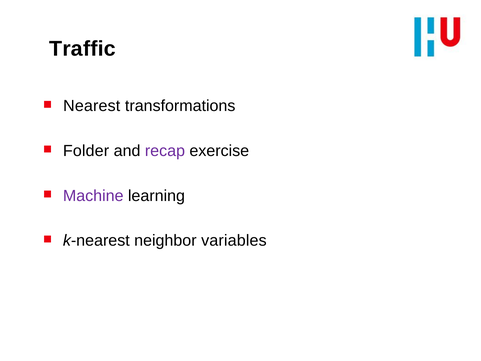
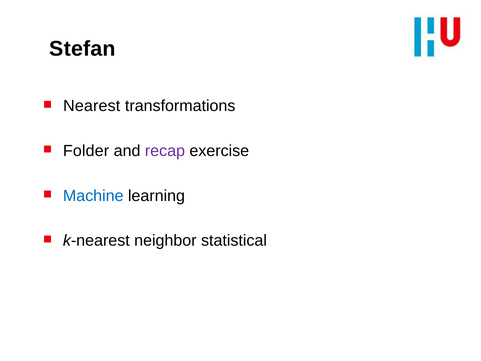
Traffic: Traffic -> Stefan (82, 49)
Machine colour: purple -> blue (93, 196)
variables: variables -> statistical (234, 240)
